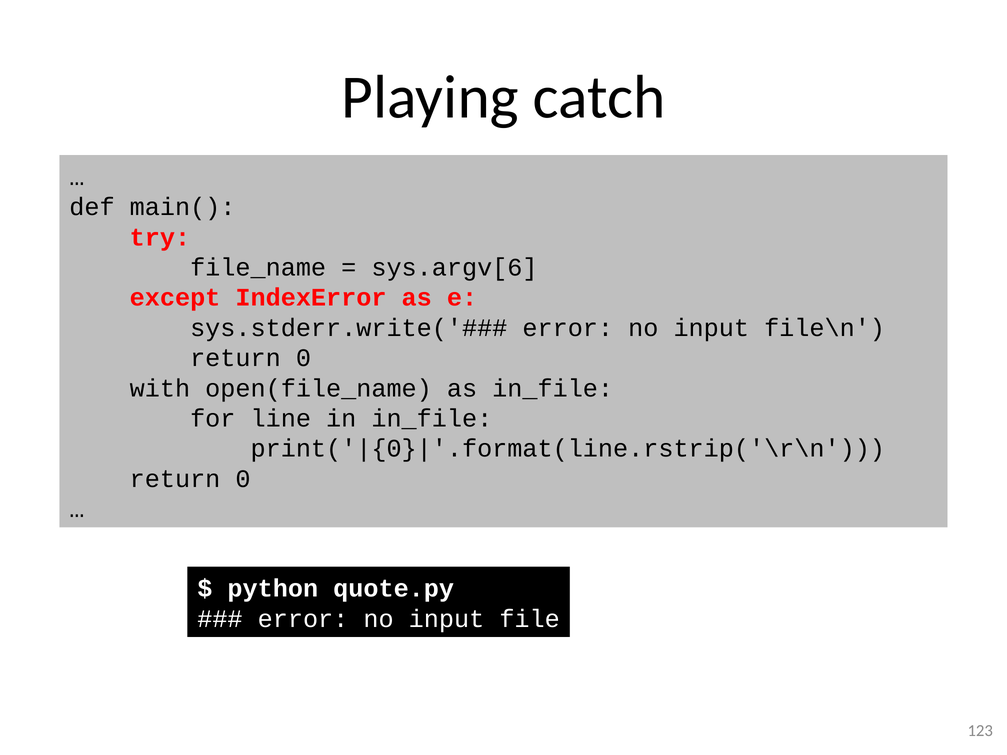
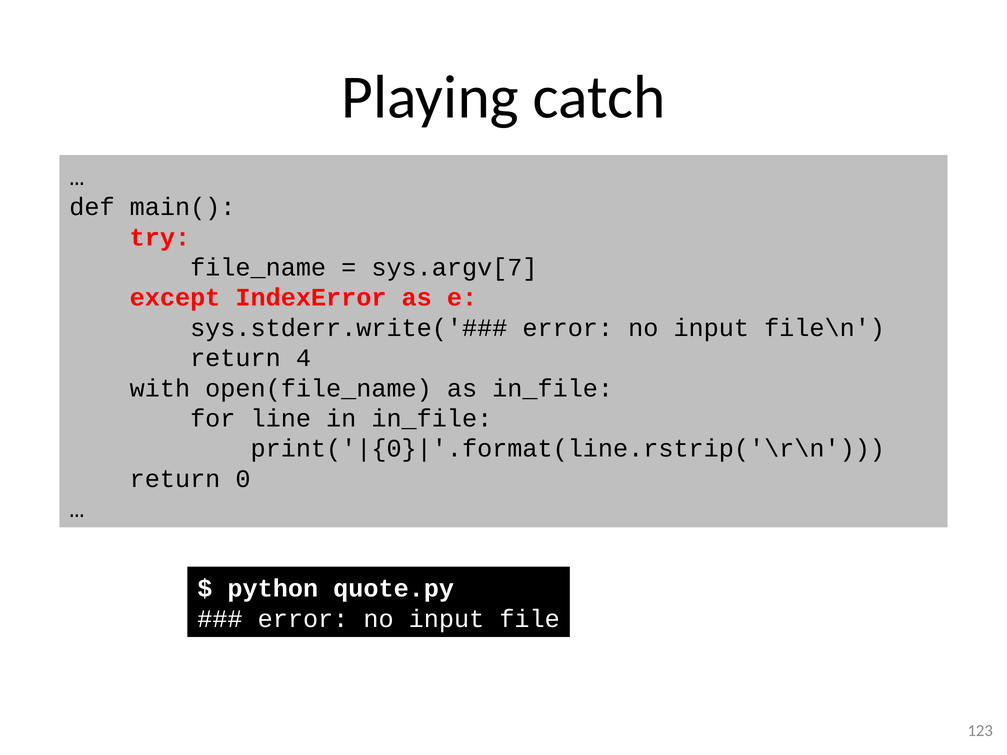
sys.argv[6: sys.argv[6 -> sys.argv[7 (454, 268)
0: 0 -> 4 (303, 358)
